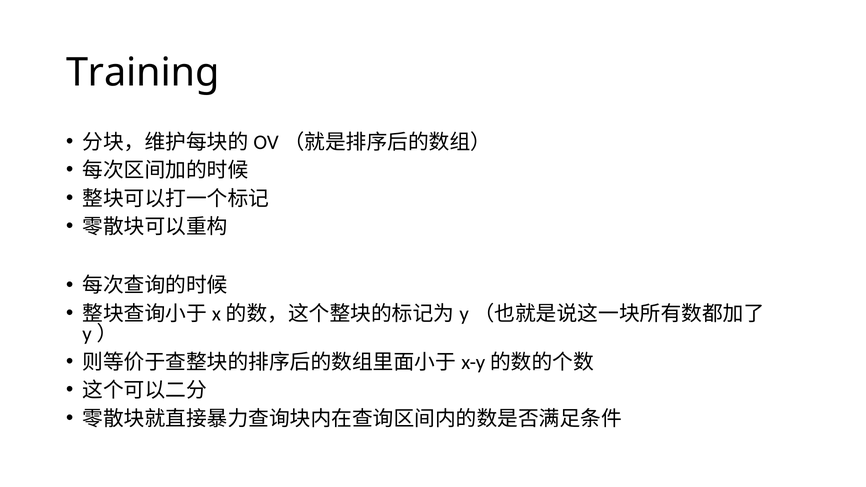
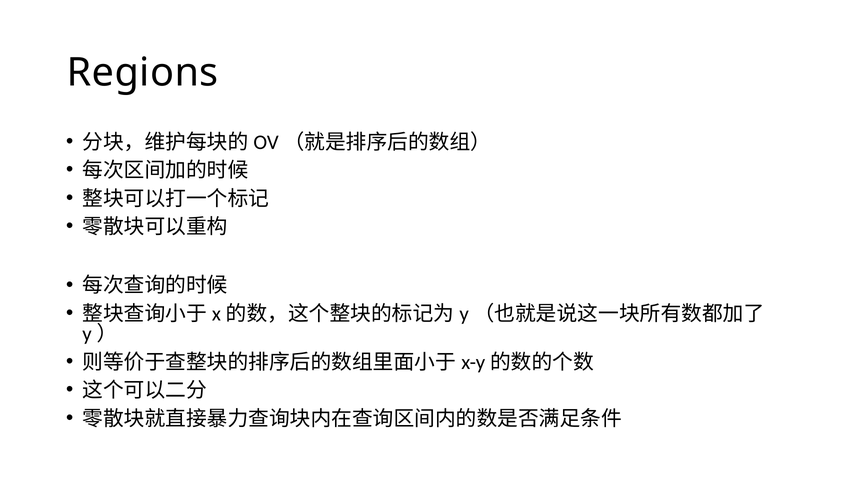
Training: Training -> Regions (143, 73)
